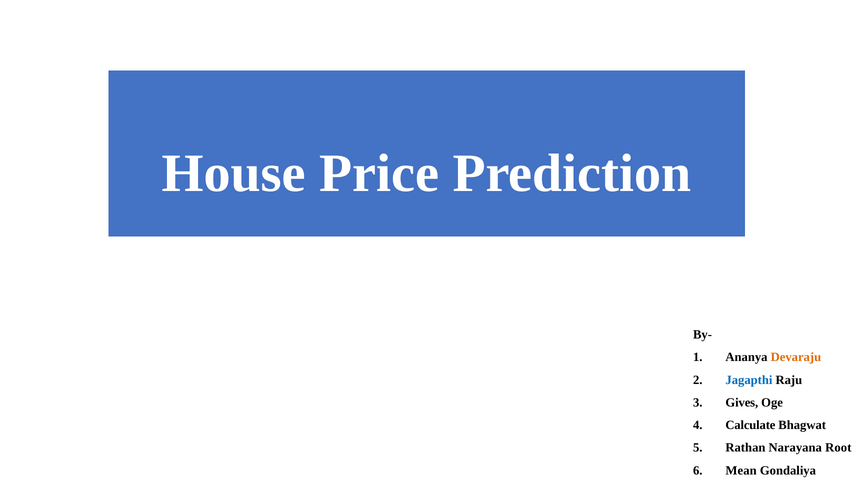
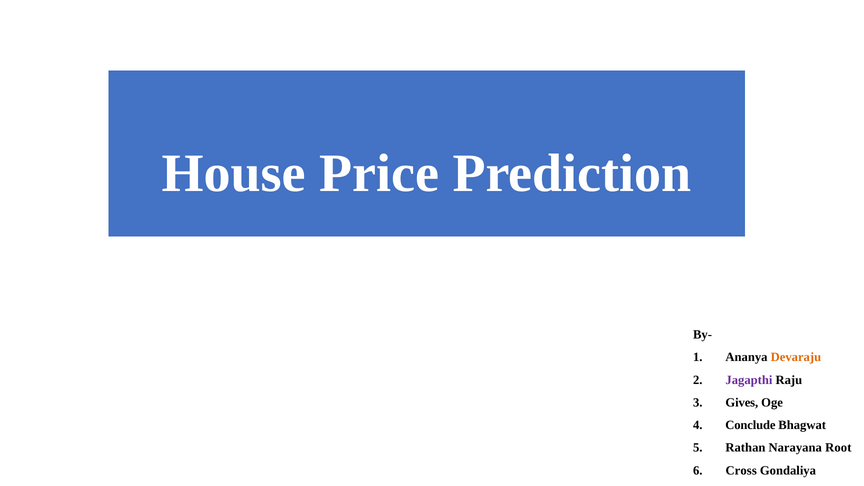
Jagapthi colour: blue -> purple (749, 380)
Calculate: Calculate -> Conclude (750, 425)
Mean: Mean -> Cross (741, 470)
